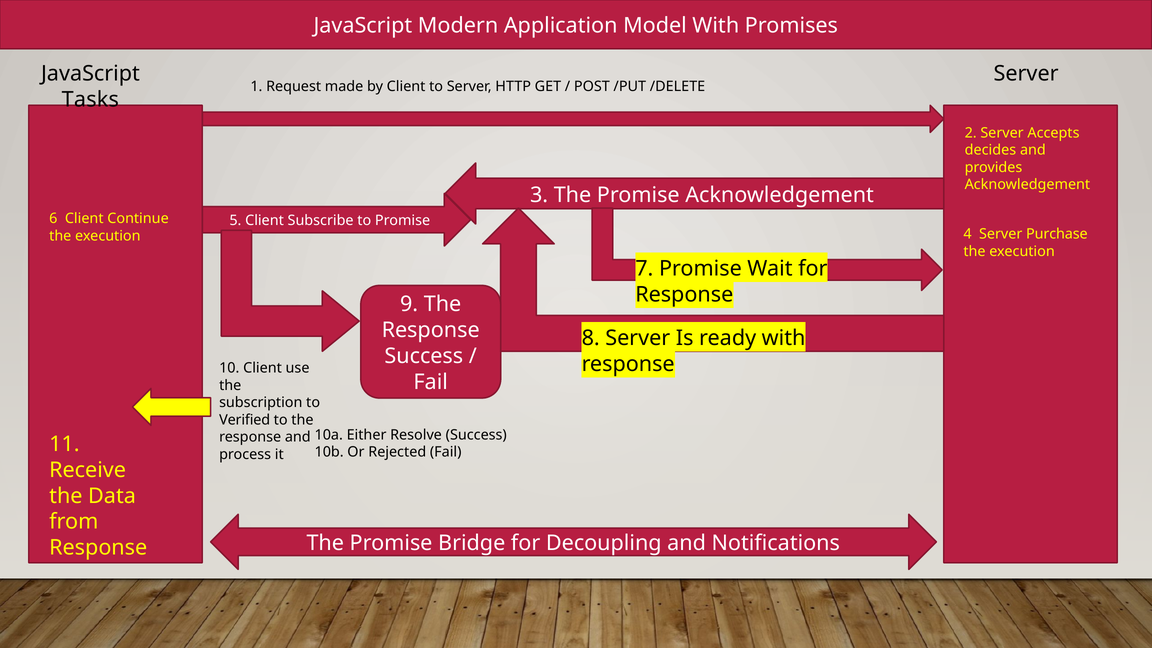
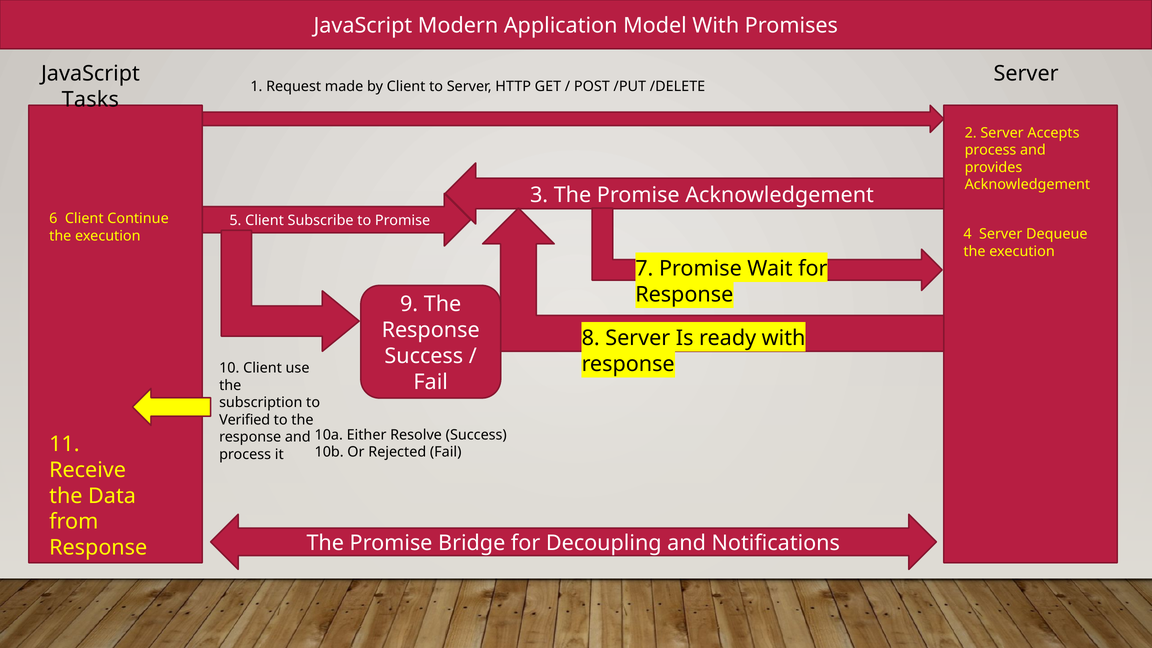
decides: decides -> process (991, 150)
Purchase: Purchase -> Dequeue (1057, 234)
